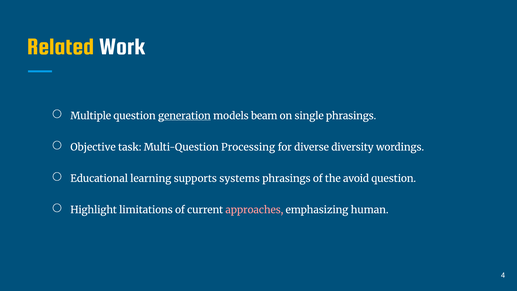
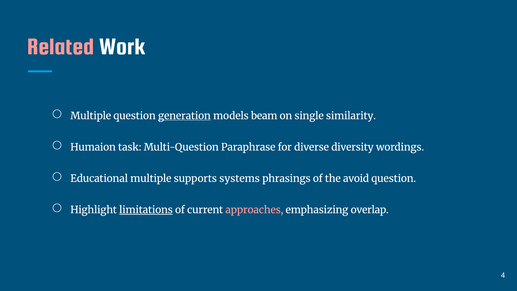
Related colour: yellow -> pink (61, 47)
single phrasings: phrasings -> similarity (351, 116)
Objective: Objective -> Humaion (93, 147)
Processing: Processing -> Paraphrase (248, 147)
Educational learning: learning -> multiple (151, 178)
limitations underline: none -> present (146, 210)
human: human -> overlap (370, 210)
